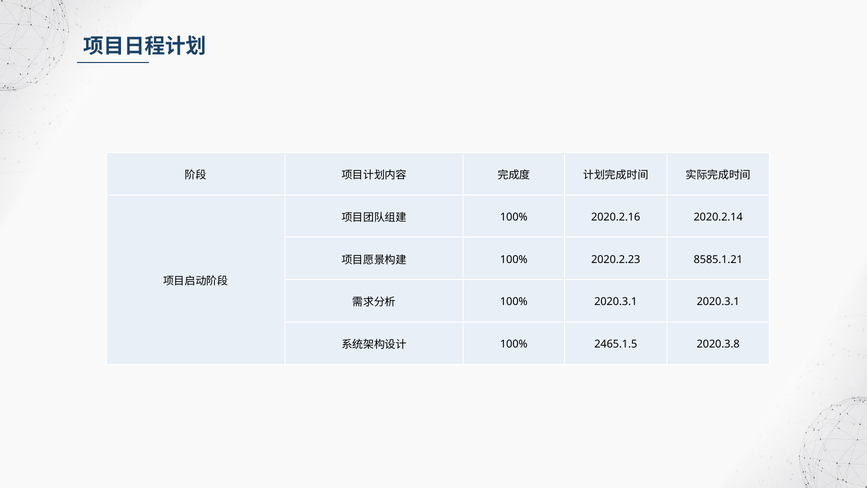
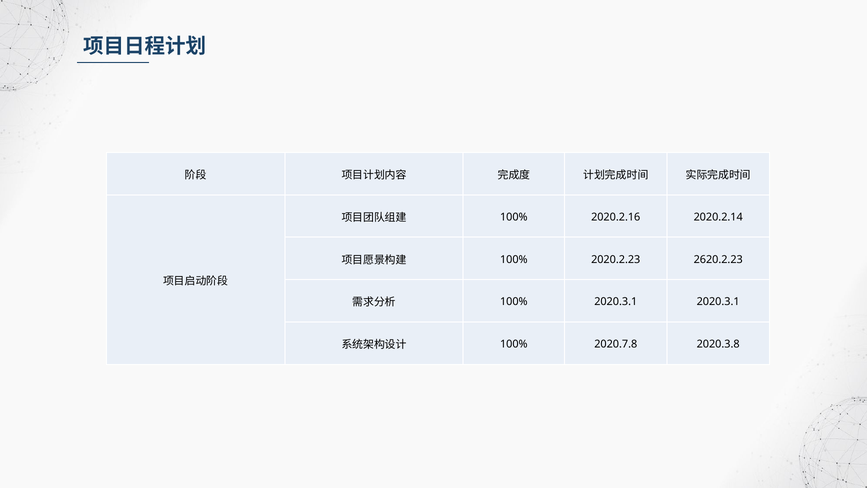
8585.1.21: 8585.1.21 -> 2620.2.23 (718, 259)
2465.1.5: 2465.1.5 -> 2020.7.8 (616, 344)
